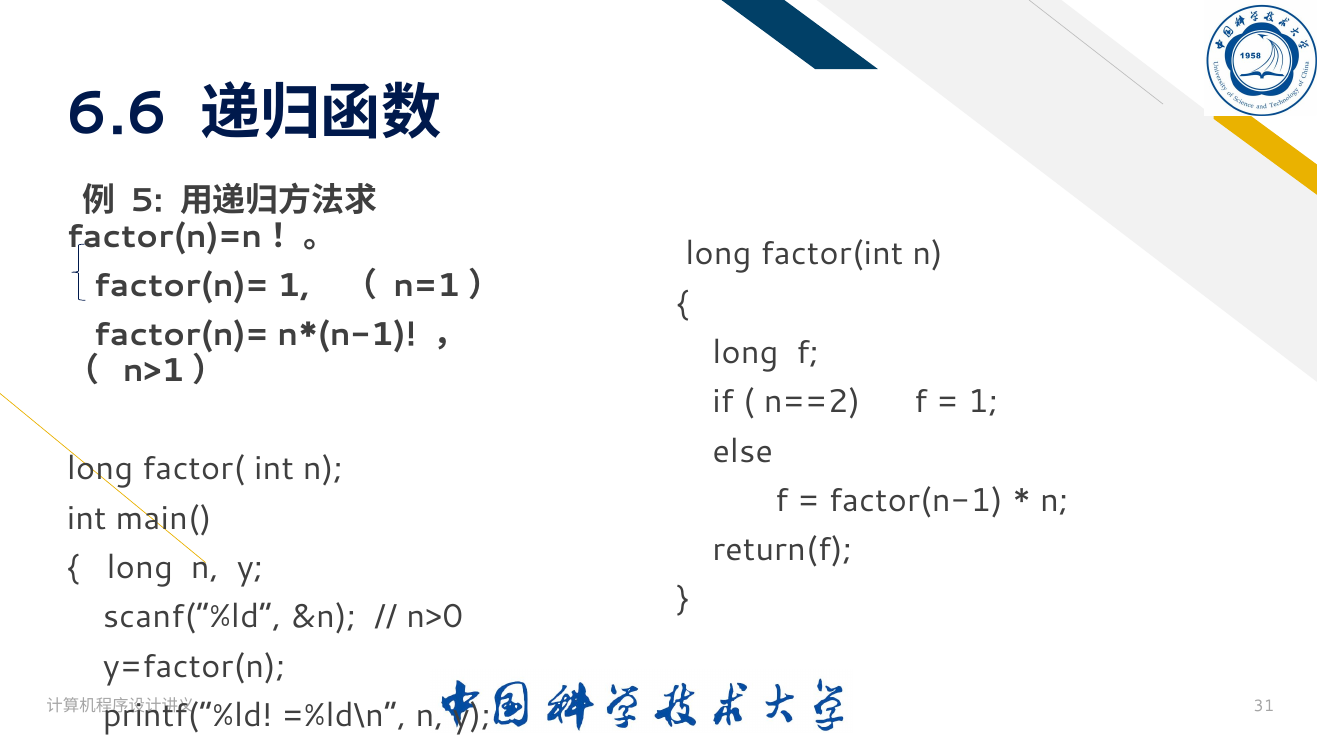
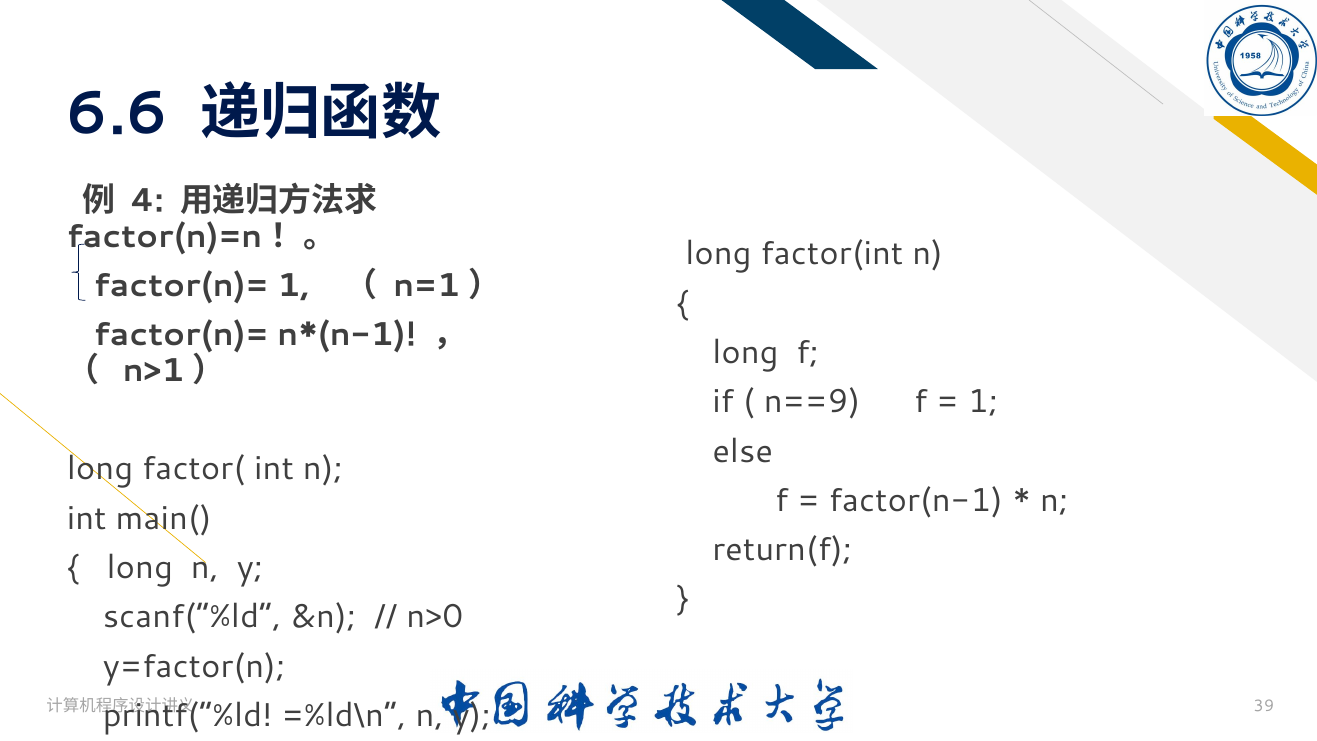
5: 5 -> 4 (147, 201)
n==2: n==2 -> n==9 (812, 402)
31: 31 -> 39 (1264, 706)
